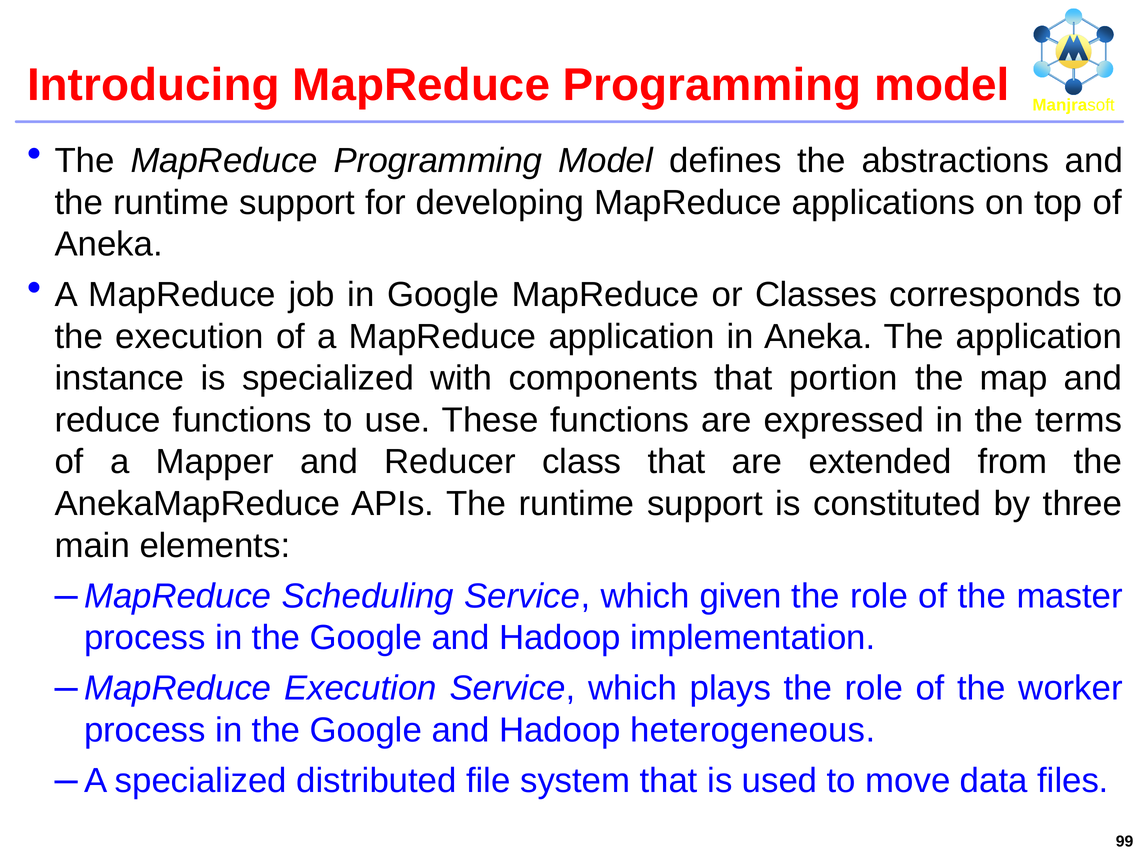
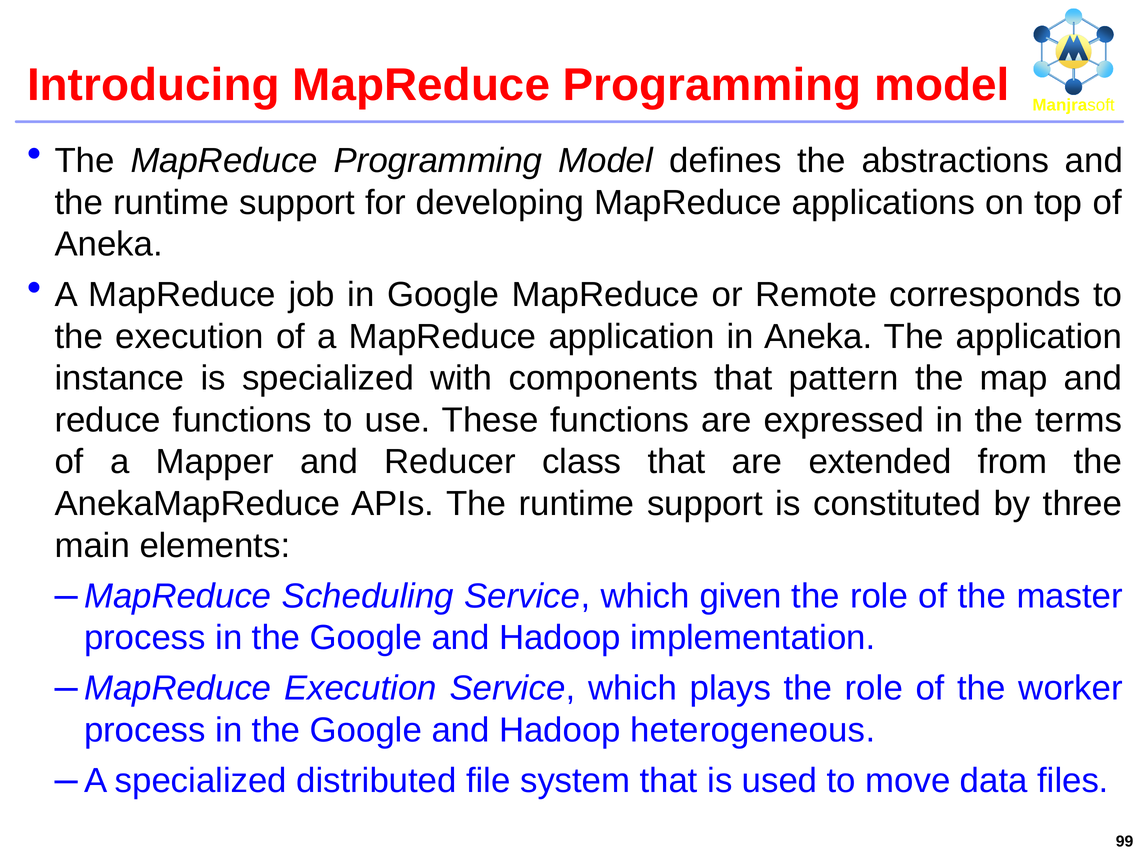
Classes: Classes -> Remote (816, 295)
portion: portion -> pattern (844, 378)
